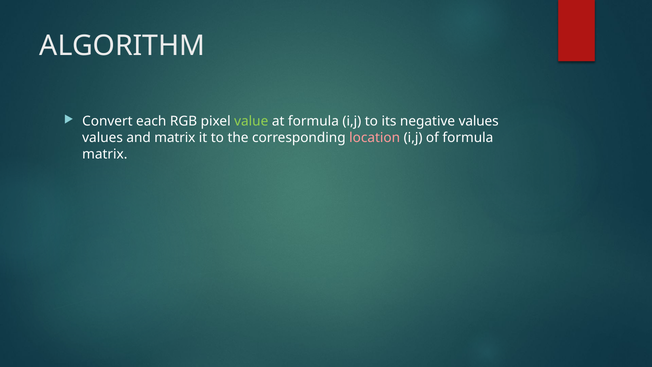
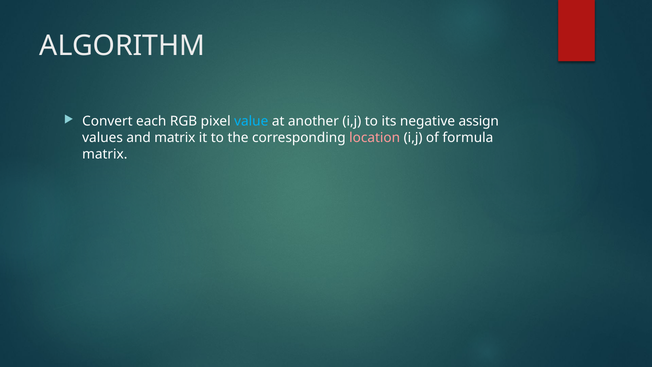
value colour: light green -> light blue (251, 121)
at formula: formula -> another (313, 121)
negative values: values -> assign (479, 121)
